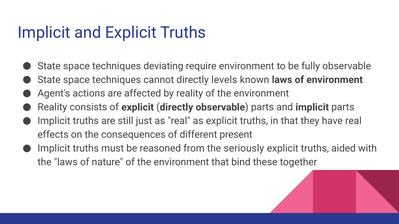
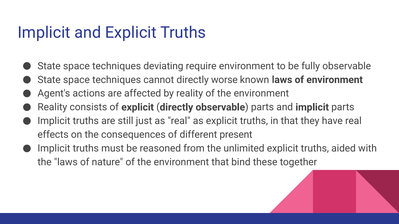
levels: levels -> worse (224, 80)
seriously: seriously -> unlimited (244, 149)
